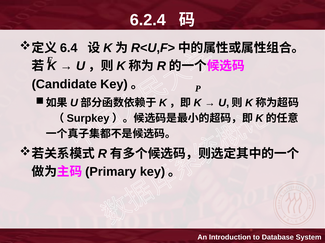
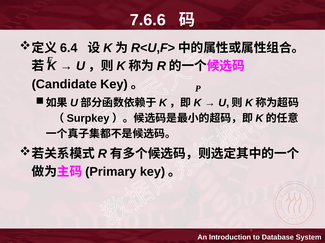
6.2.4: 6.2.4 -> 7.6.6 (148, 20)
